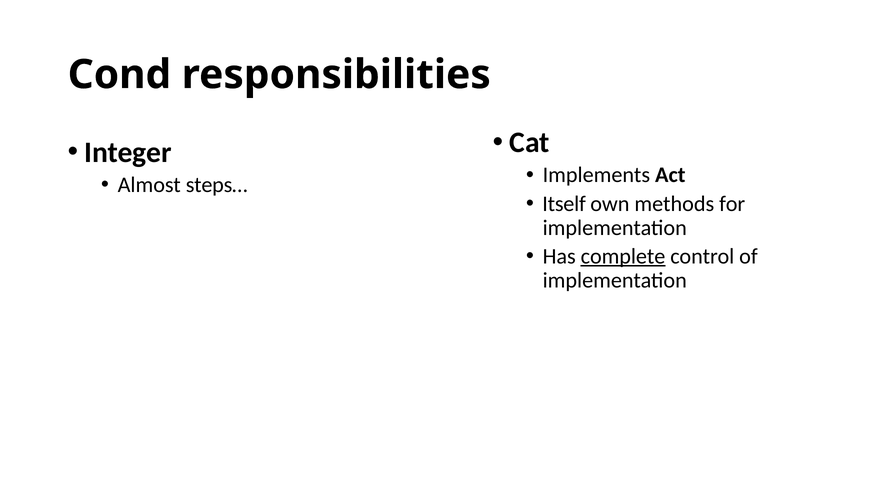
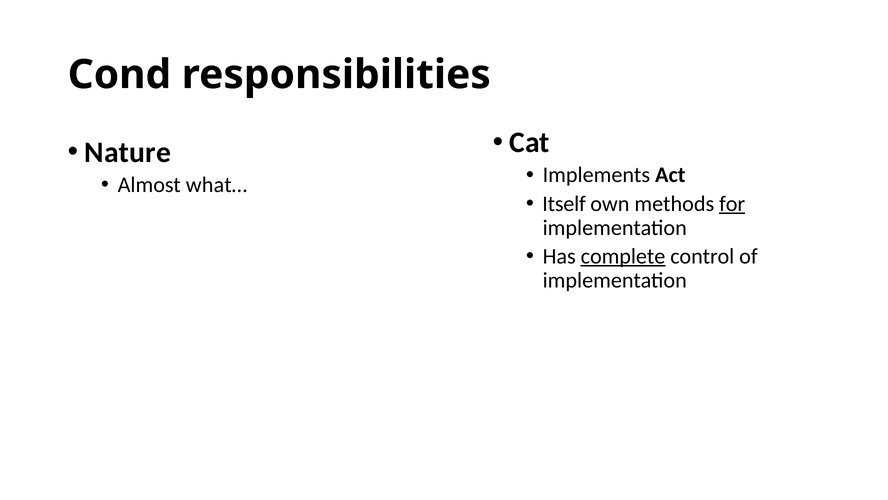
Integer: Integer -> Nature (128, 152)
steps…: steps… -> what… (216, 185)
for underline: none -> present (732, 204)
